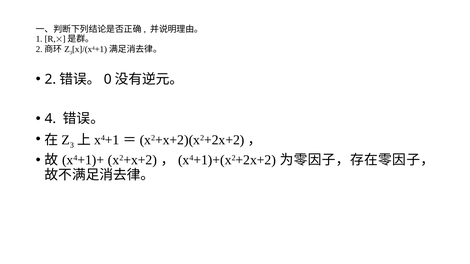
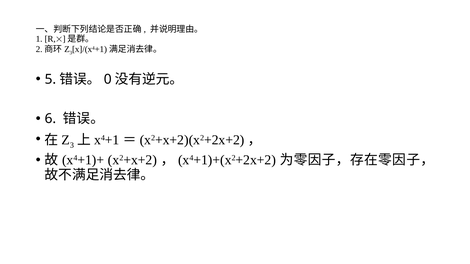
2: 2 -> 5 (50, 79)
4: 4 -> 6 (50, 119)
